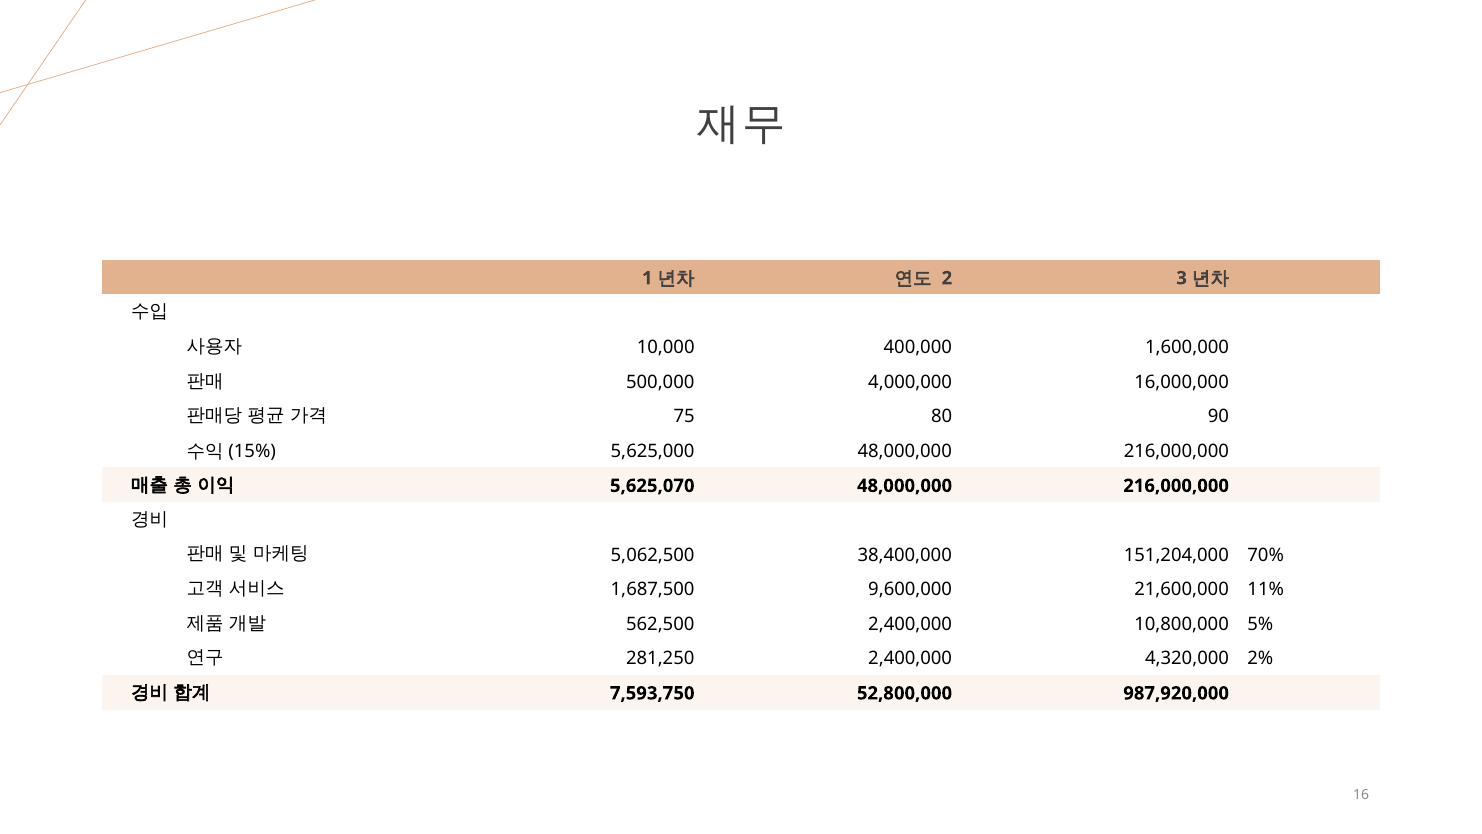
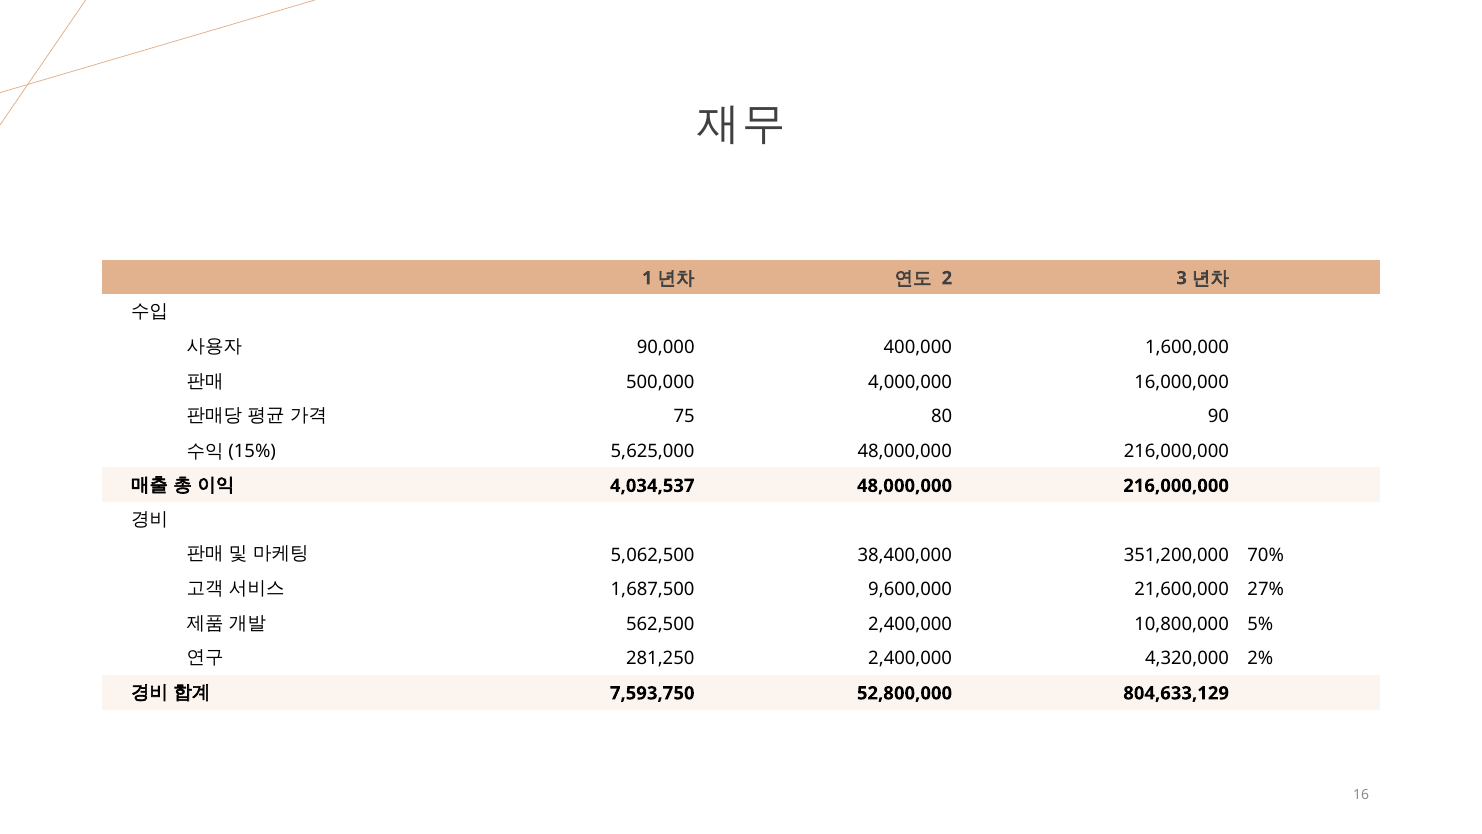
10,000: 10,000 -> 90,000 (666, 347)
5,625,070: 5,625,070 -> 4,034,537 (652, 486)
151,204,000: 151,204,000 -> 351,200,000 (1176, 555)
11%: 11% -> 27% (1266, 589)
987,920,000: 987,920,000 -> 804,633,129 (1176, 693)
